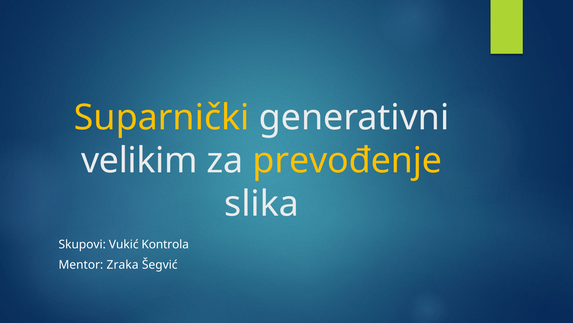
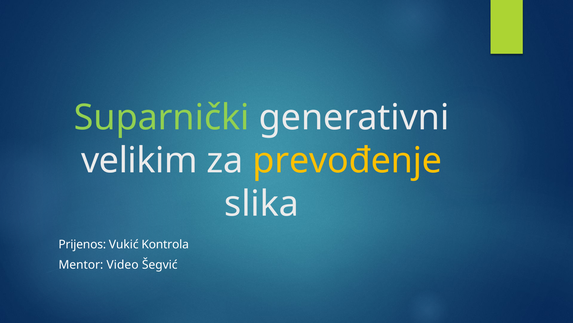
Suparnički colour: yellow -> light green (162, 117)
Skupovi: Skupovi -> Prijenos (82, 244)
Zraka: Zraka -> Video (123, 264)
